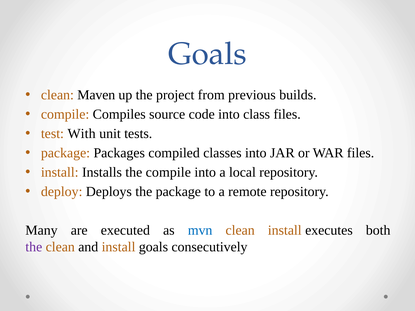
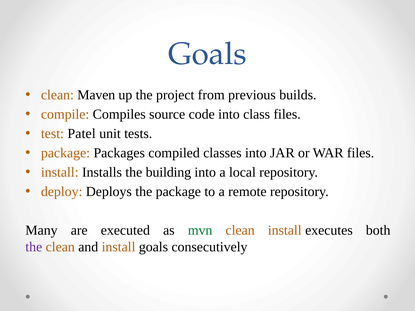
With: With -> Patel (82, 134)
the compile: compile -> building (168, 173)
mvn colour: blue -> green (200, 231)
